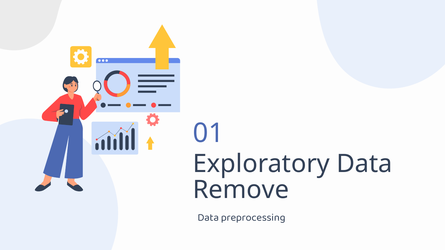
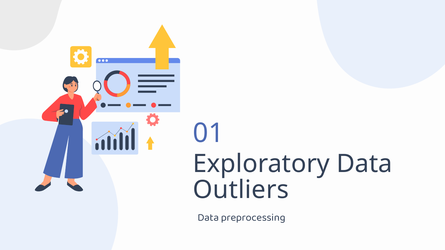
Remove: Remove -> Outliers (241, 190)
